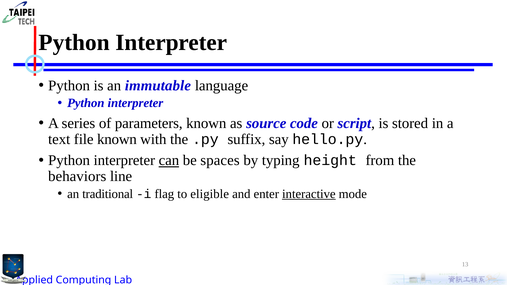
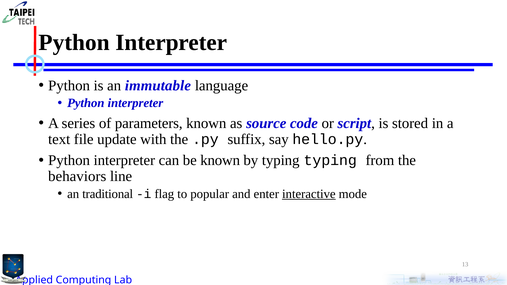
file known: known -> update (117, 139)
can underline: present -> none (169, 161)
be spaces: spaces -> known (220, 161)
typing height: height -> typing (330, 161)
eligible: eligible -> popular (210, 194)
